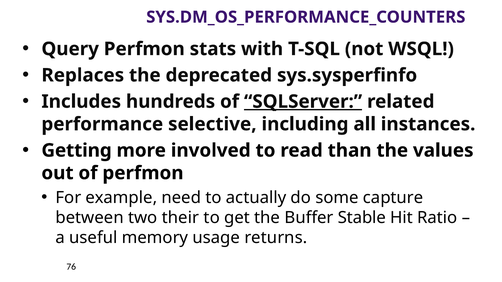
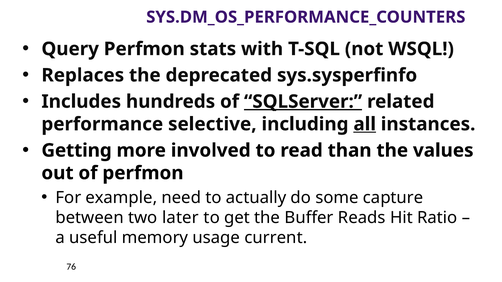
all underline: none -> present (365, 124)
their: their -> later (180, 218)
Stable: Stable -> Reads (362, 218)
returns: returns -> current (276, 238)
